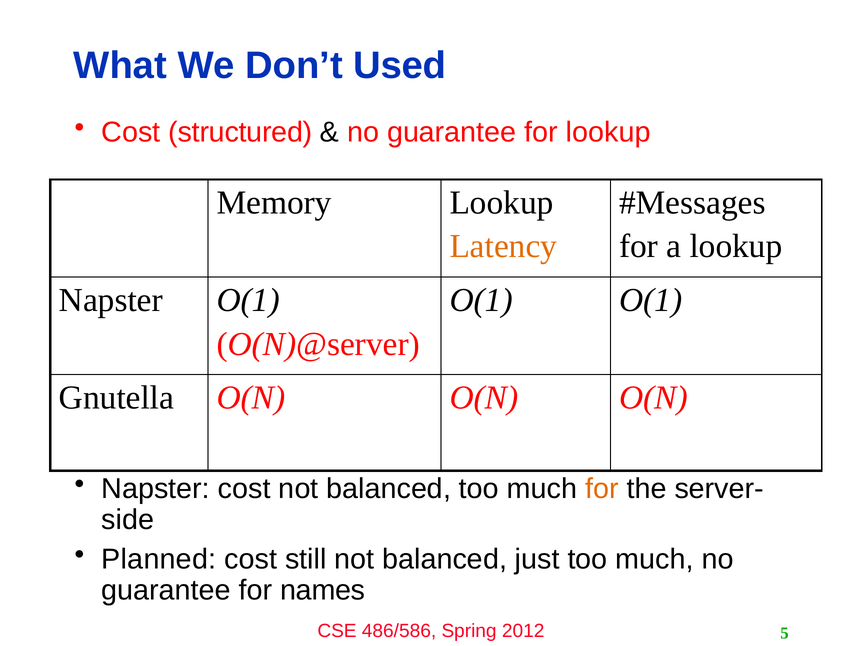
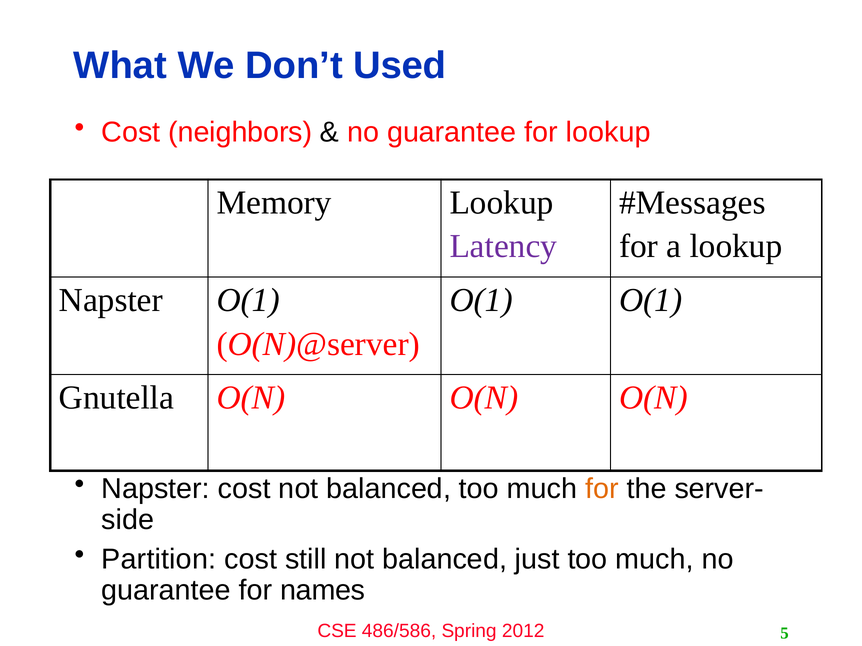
structured: structured -> neighbors (240, 132)
Latency colour: orange -> purple (503, 247)
Planned: Planned -> Partition (159, 560)
